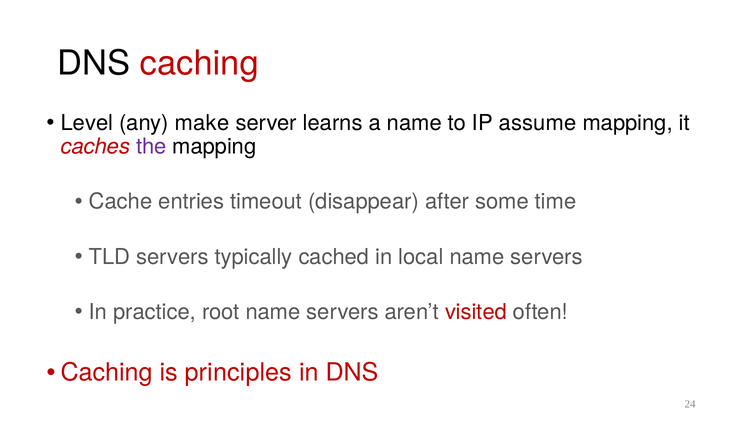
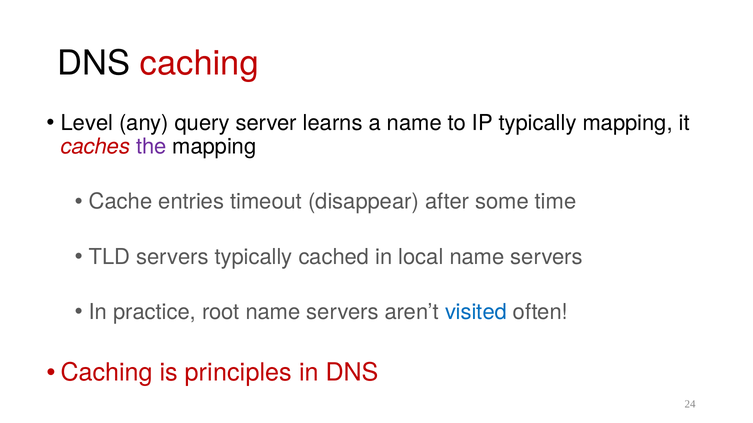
make: make -> query (202, 123)
IP assume: assume -> typically (538, 123)
visited colour: red -> blue (476, 312)
